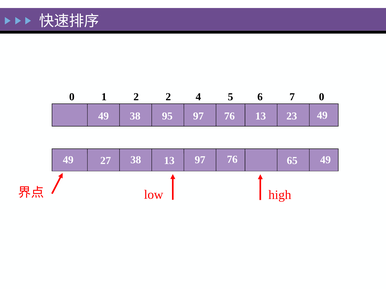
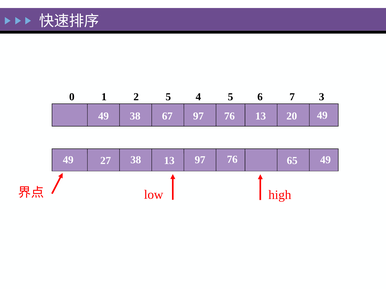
2 2: 2 -> 5 (168, 97)
7 0: 0 -> 3 (322, 97)
95: 95 -> 67 (167, 116)
23: 23 -> 20 (292, 116)
